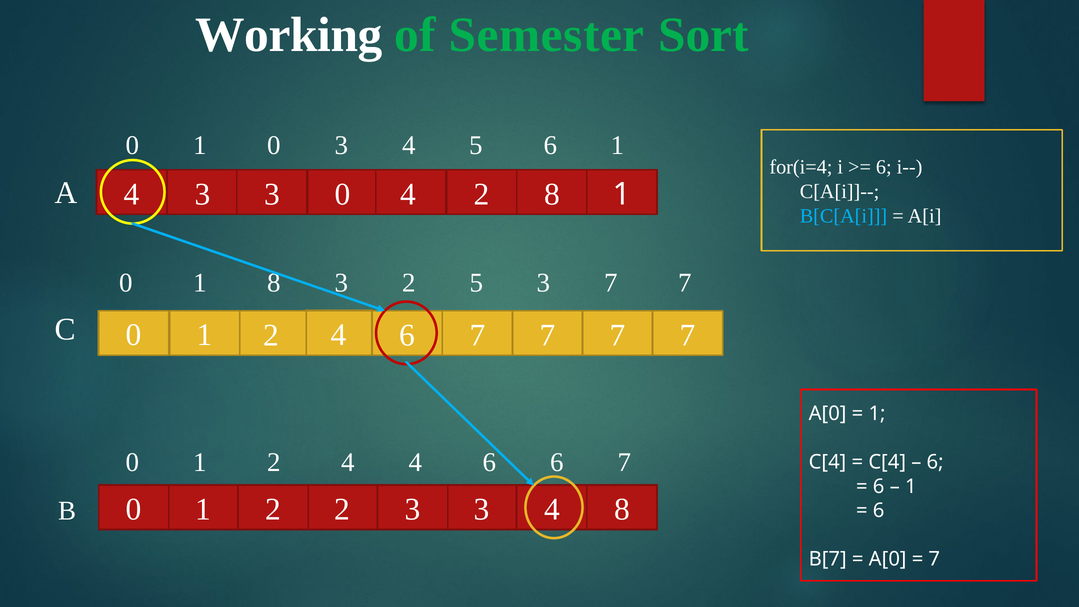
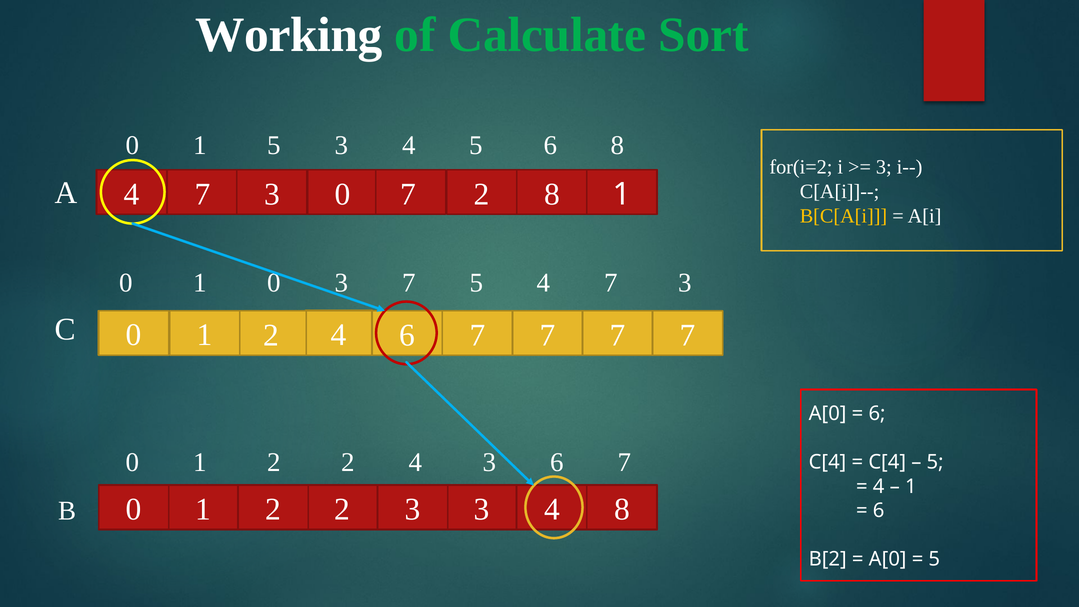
Semester: Semester -> Calculate (547, 35)
0 1 0: 0 -> 5 (274, 145)
6 1: 1 -> 8 (618, 145)
for(i=4: for(i=4 -> for(i=2 (801, 167)
6: 6 -> 3 (884, 167)
3: 3 -> 7 (202, 194)
0 4: 4 -> 7 (408, 194)
B[C[A[i colour: light blue -> yellow (844, 216)
0 1 8: 8 -> 0 (274, 283)
2: 2 -> 7 (409, 283)
5 3: 3 -> 4 (544, 283)
7: 7 -> 3 (685, 283)
1: 1 -> 6 (877, 414)
1 2 4: 4 -> 2 (348, 462)
6: 6 -> 3 (490, 462)
6: 6 -> 5 (935, 462)
6: 6 -> 4 (879, 486)
B[7: B[7 -> B[2 (828, 559)
7: 7 -> 5 (934, 559)
